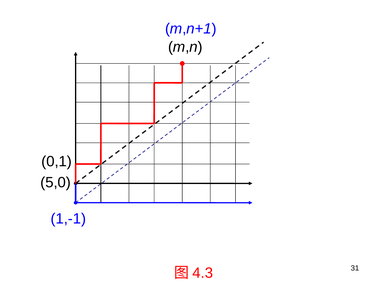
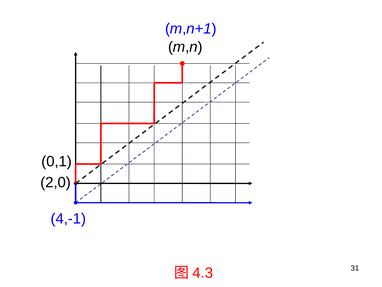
5,0: 5,0 -> 2,0 (56, 182)
1,-1: 1,-1 -> 4,-1 (68, 218)
